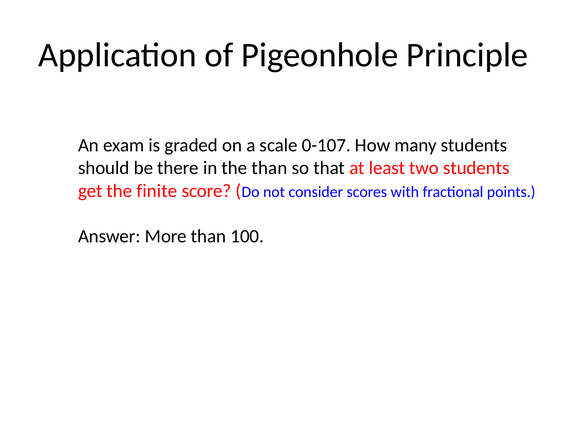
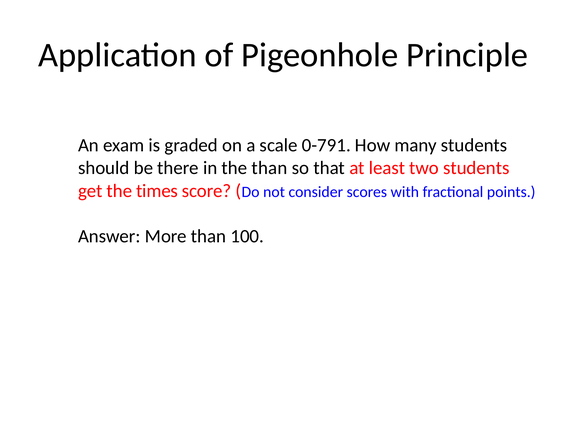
0-107: 0-107 -> 0-791 (326, 145)
finite: finite -> times (157, 190)
